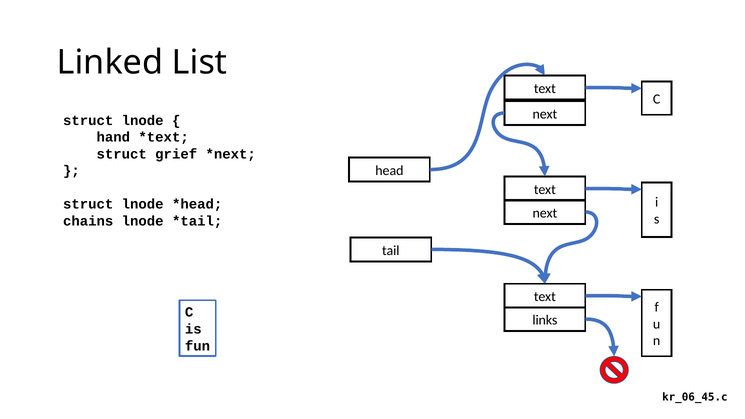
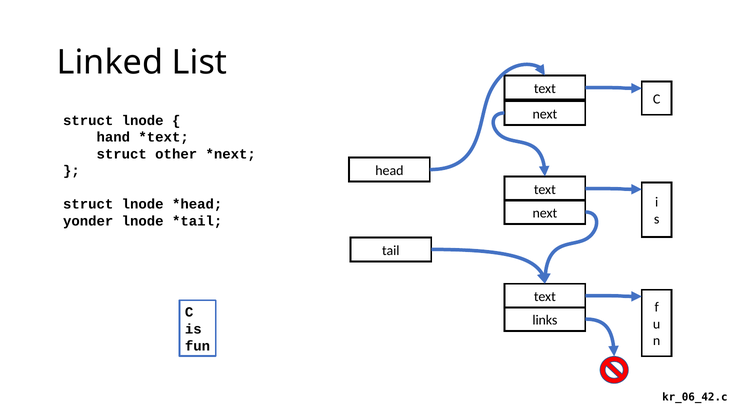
grief: grief -> other (176, 154)
chains: chains -> yonder (88, 221)
kr_06_45.c: kr_06_45.c -> kr_06_42.c (695, 397)
